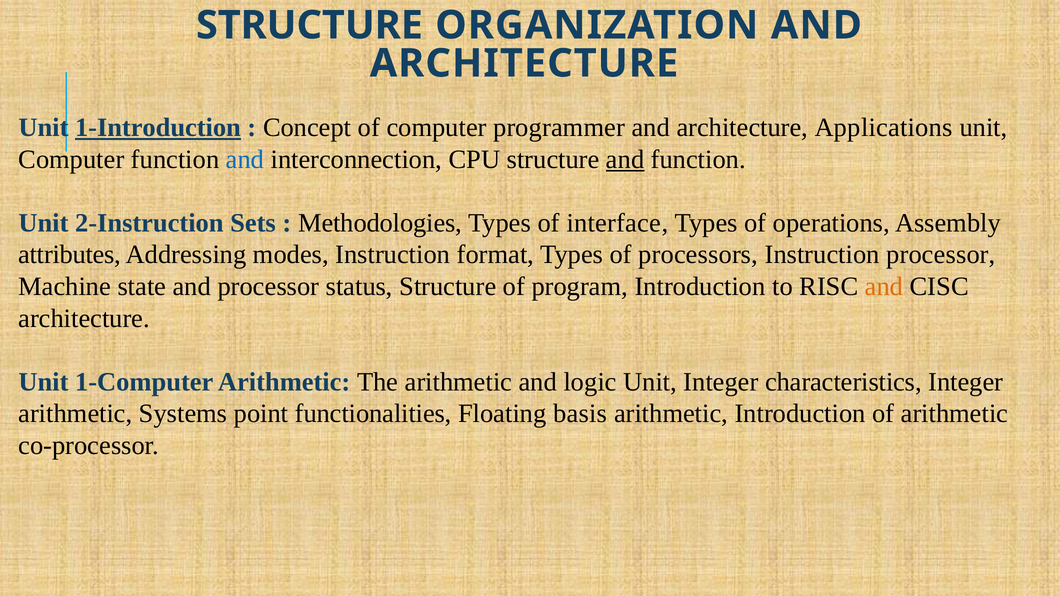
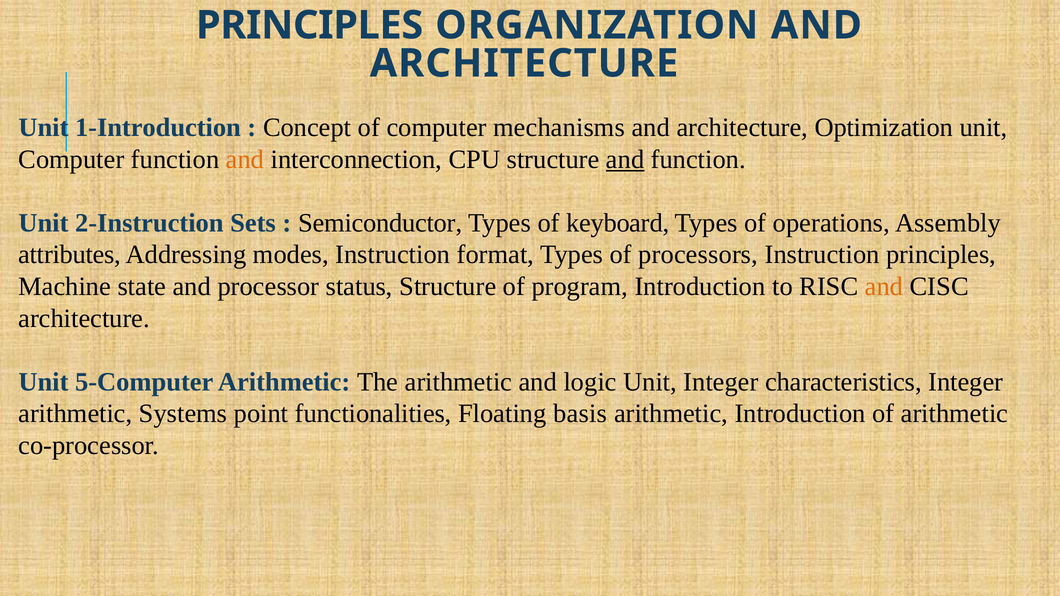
STRUCTURE: STRUCTURE -> PRINCIPLES (310, 25)
1-Introduction underline: present -> none (158, 128)
programmer: programmer -> mechanisms (559, 128)
Applications: Applications -> Optimization (884, 128)
and colour: blue -> orange (245, 159)
Methodologies: Methodologies -> Semiconductor (380, 223)
interface: interface -> keyboard (618, 223)
Instruction processor: processor -> principles (941, 255)
1-Computer: 1-Computer -> 5-Computer (144, 382)
